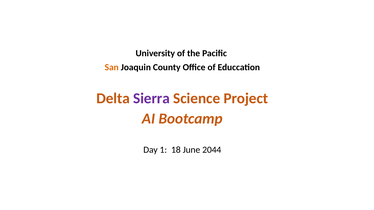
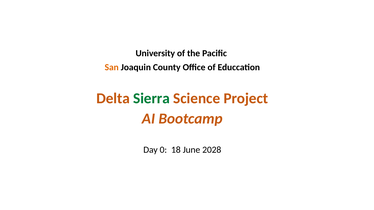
Sierra colour: purple -> green (151, 99)
1: 1 -> 0 (163, 150)
2044: 2044 -> 2028 (212, 150)
